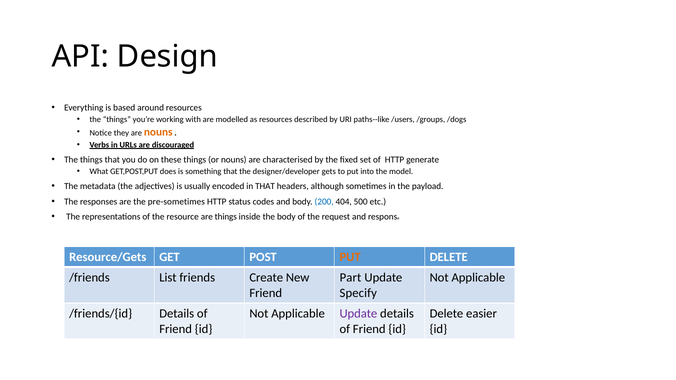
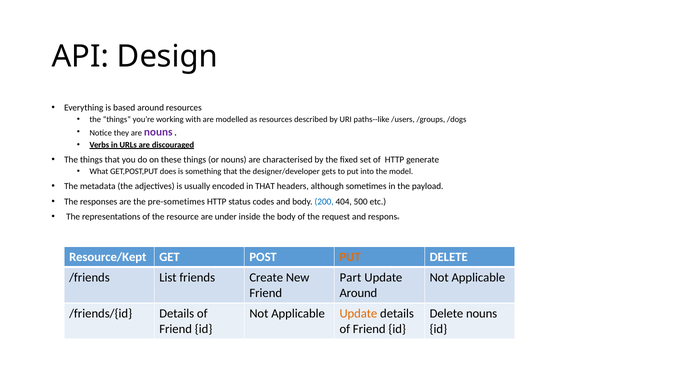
nouns colour: orange -> purple (158, 132)
are things: things -> under (226, 217)
Resource/Gets: Resource/Gets -> Resource/Kept (108, 257)
Specify: Specify -> Around (358, 293)
Update colour: purple -> orange (358, 314)
Delete easier: easier -> nouns (482, 314)
